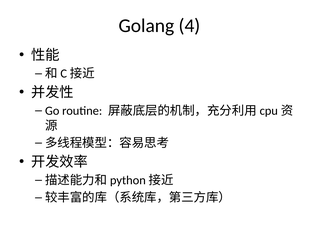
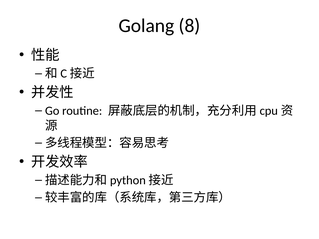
4: 4 -> 8 (190, 26)
